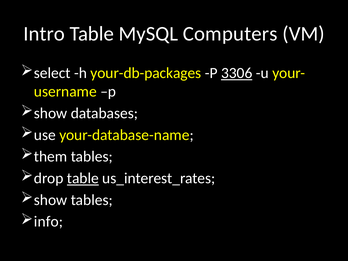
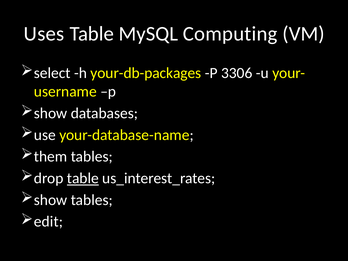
Intro: Intro -> Uses (44, 34)
Computers: Computers -> Computing (230, 34)
3306 underline: present -> none (237, 73)
info: info -> edit (48, 222)
